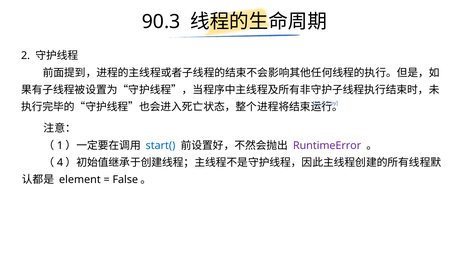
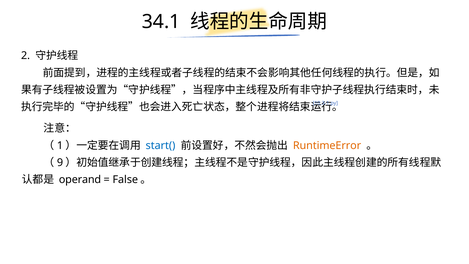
90.3: 90.3 -> 34.1 (161, 22)
RuntimeError colour: purple -> orange (327, 145)
4: 4 -> 9 (60, 163)
element: element -> operand (80, 180)
